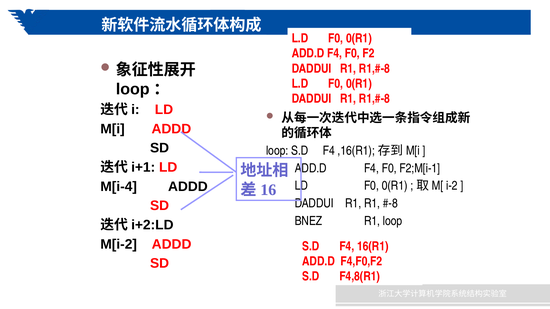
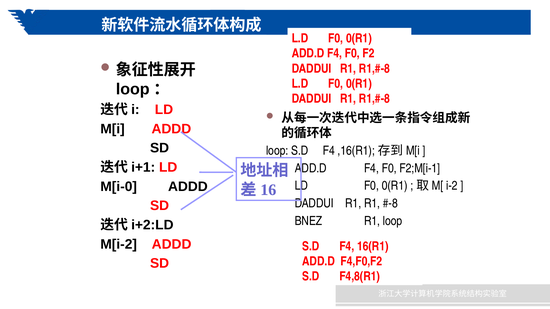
M[i-4: M[i-4 -> M[i-0 (119, 187)
